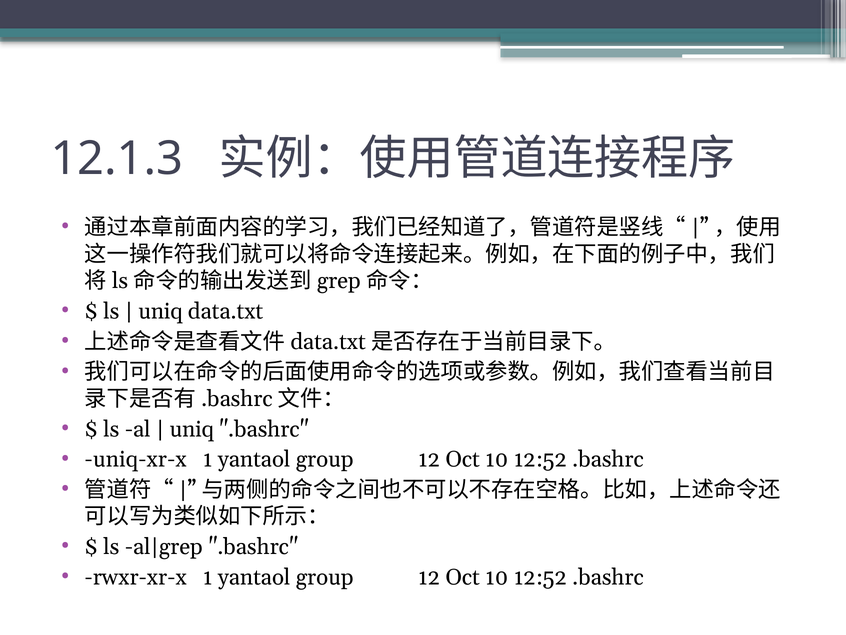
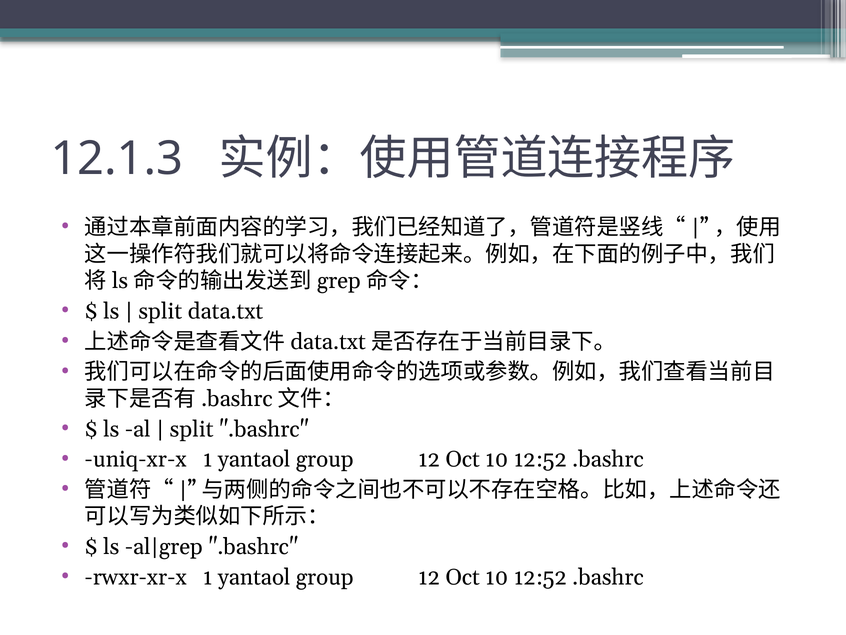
uniq: uniq -> split (160, 311)
uniq: uniq -> split (192, 429)
